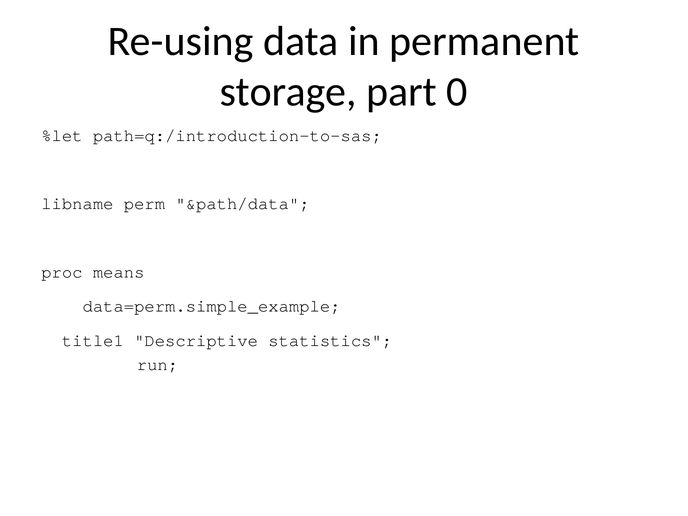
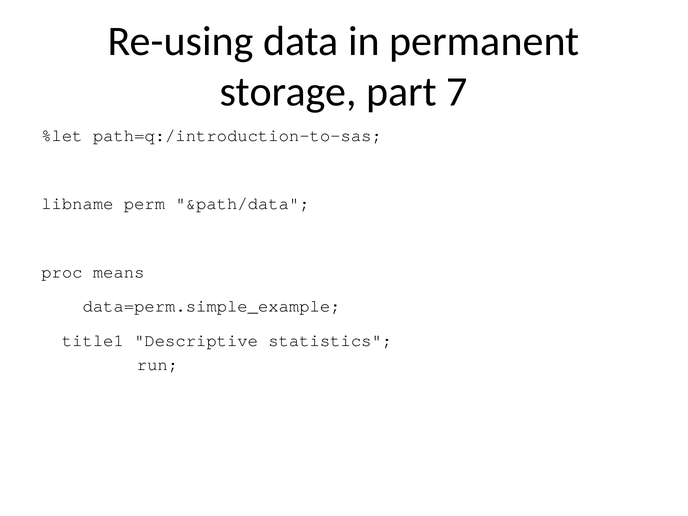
0: 0 -> 7 (457, 92)
